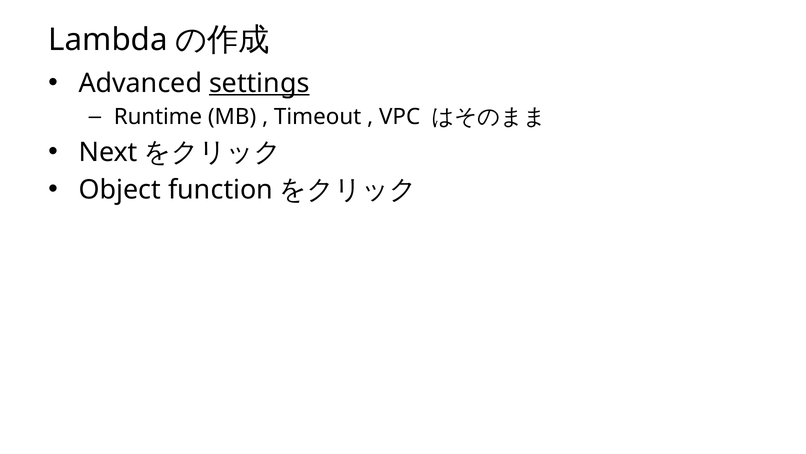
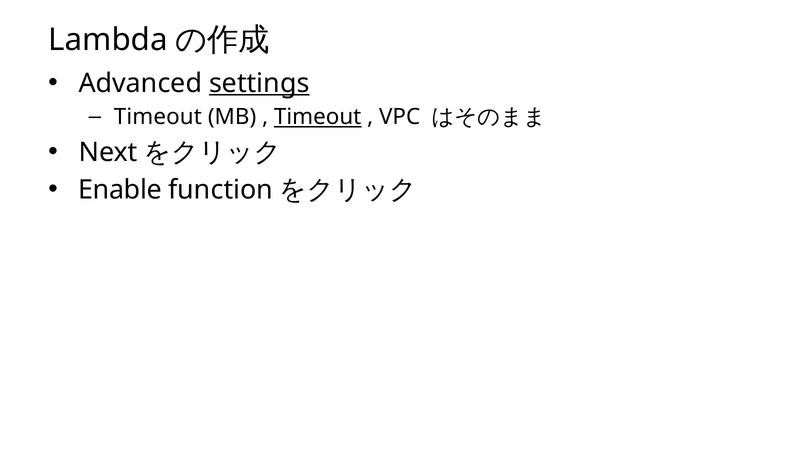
Runtime: Runtime -> Timeout (158, 117)
Timeout underline: none -> present (318, 117)
Object: Object -> Enable (120, 190)
